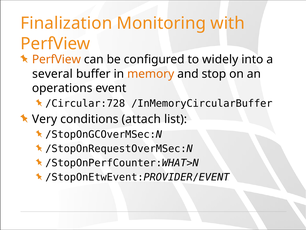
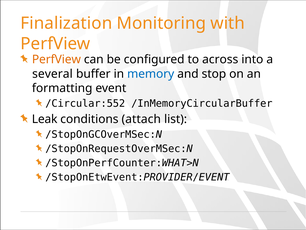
widely: widely -> across (220, 59)
memory colour: orange -> blue (151, 74)
operations: operations -> formatting (62, 88)
/Circular:728: /Circular:728 -> /Circular:552 (85, 103)
Very: Very -> Leak (45, 119)
